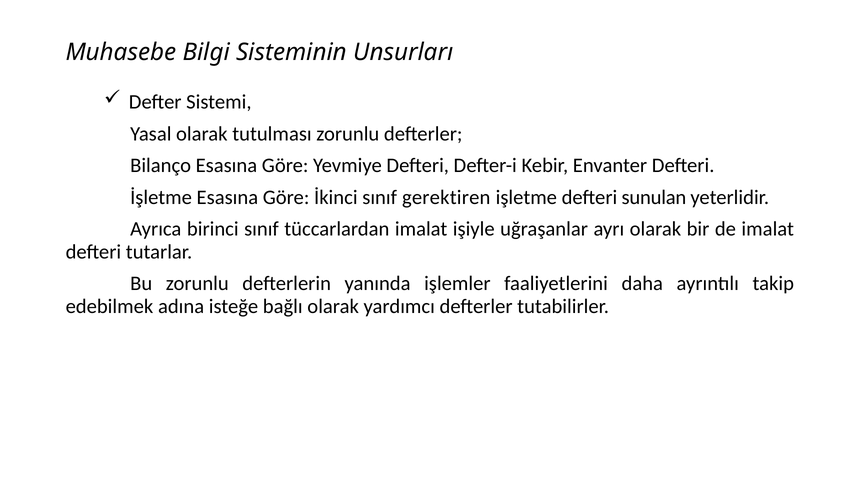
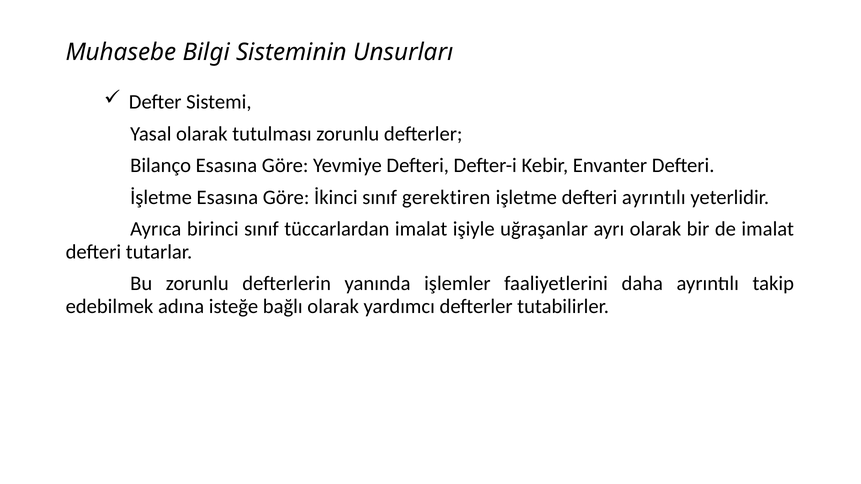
defteri sunulan: sunulan -> ayrıntılı (654, 197)
